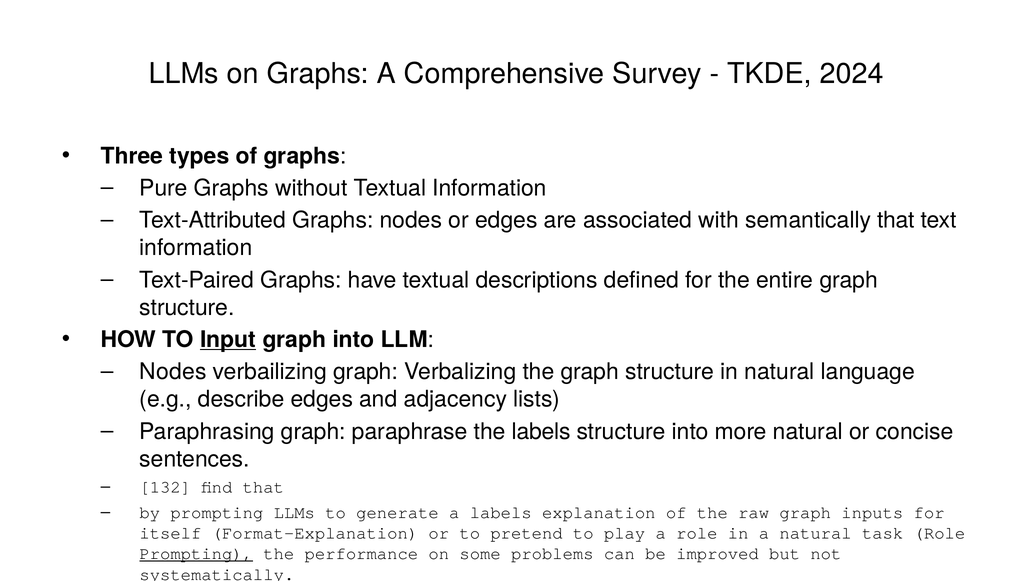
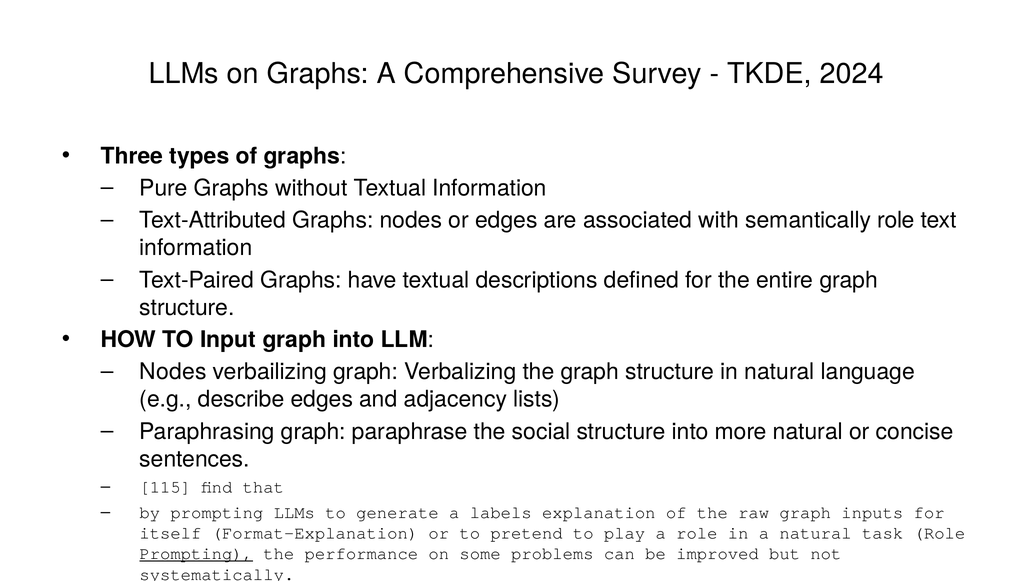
semantically that: that -> role (896, 220)
Input underline: present -> none (228, 340)
the labels: labels -> social (541, 431)
132: 132 -> 115 (165, 487)
